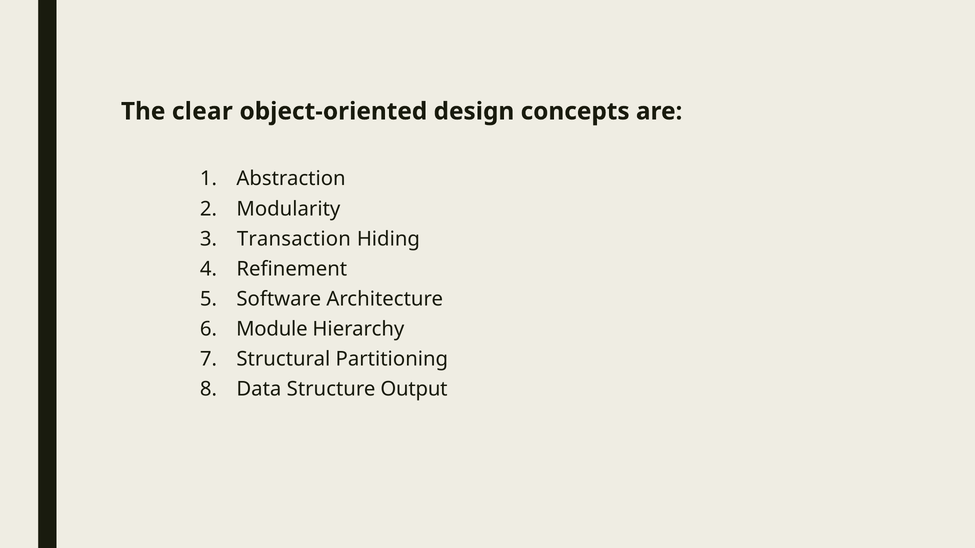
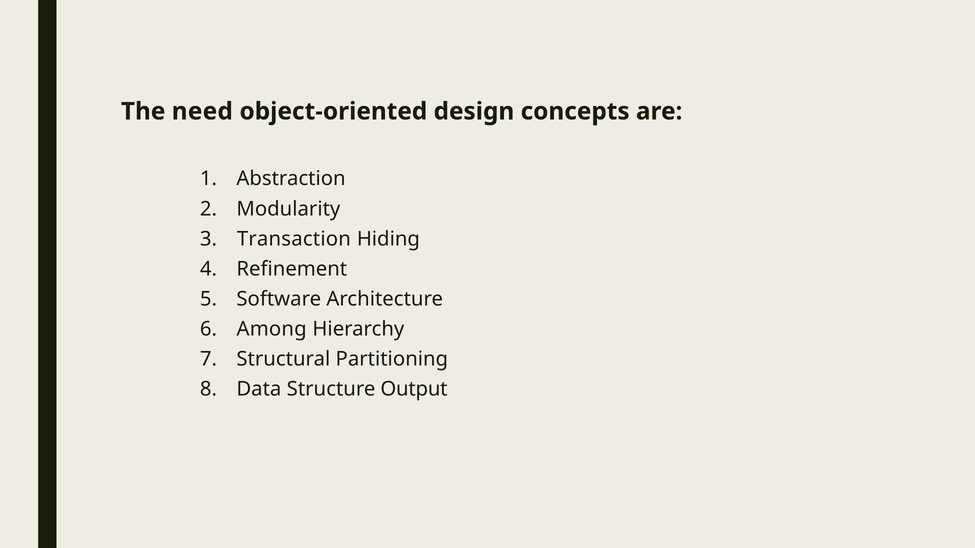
clear: clear -> need (202, 111)
Module: Module -> Among (272, 329)
